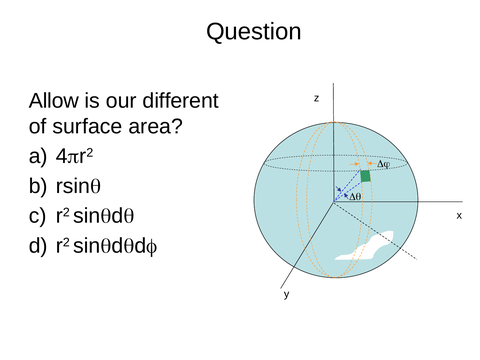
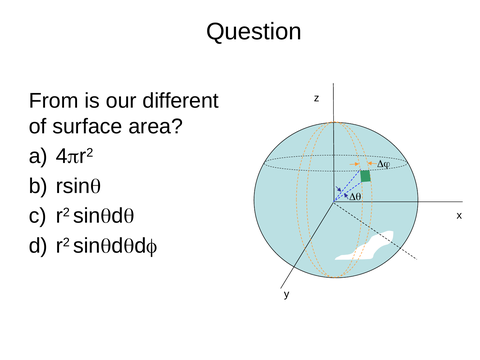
Allow: Allow -> From (54, 101)
